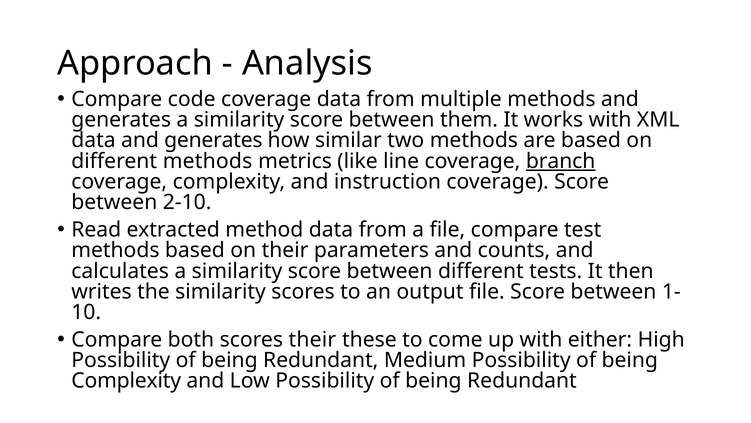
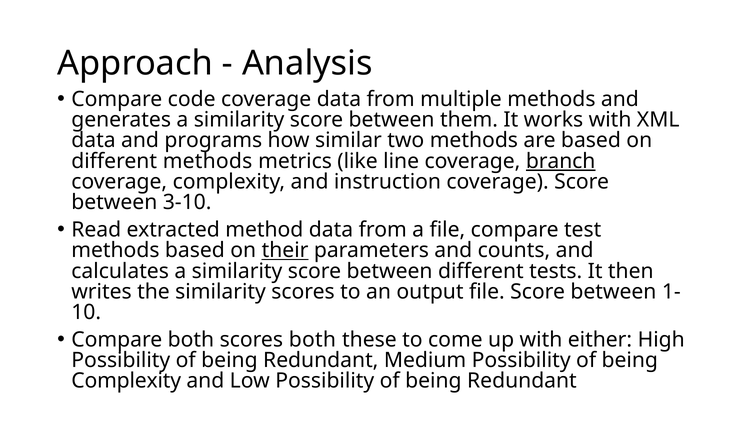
data and generates: generates -> programs (213, 140)
2-10: 2-10 -> 3-10 (187, 202)
their underline: none -> present (285, 250)
scores their: their -> both (312, 339)
